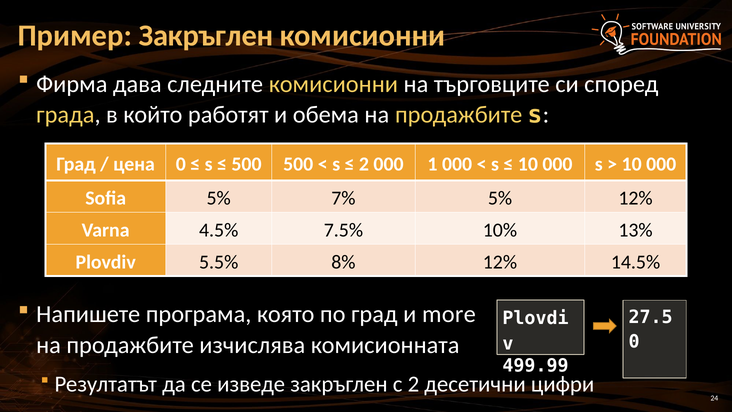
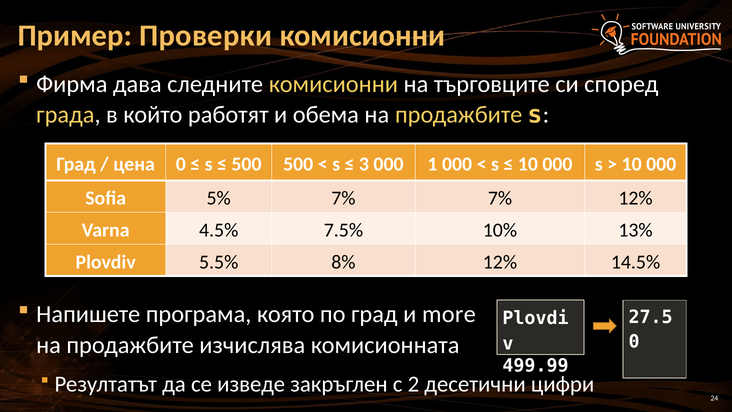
Пример Закръглен: Закръглен -> Проверки (206, 36)
2: 2 -> 3 (364, 164)
7% 5%: 5% -> 7% (500, 198)
